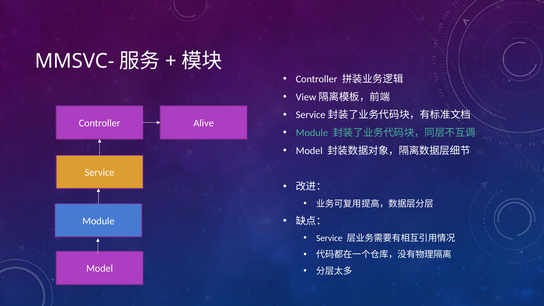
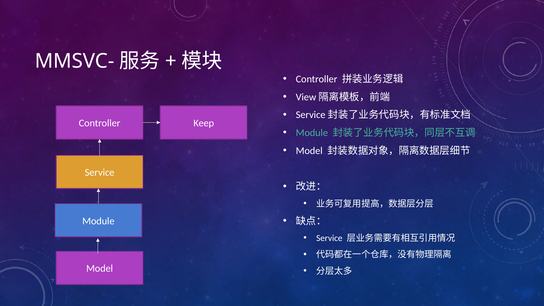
Alive: Alive -> Keep (204, 123)
